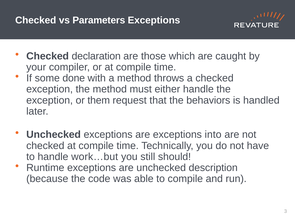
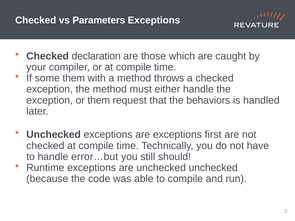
some done: done -> them (74, 78)
into: into -> first (213, 135)
work…but: work…but -> error…but (95, 157)
unchecked description: description -> unchecked (213, 168)
